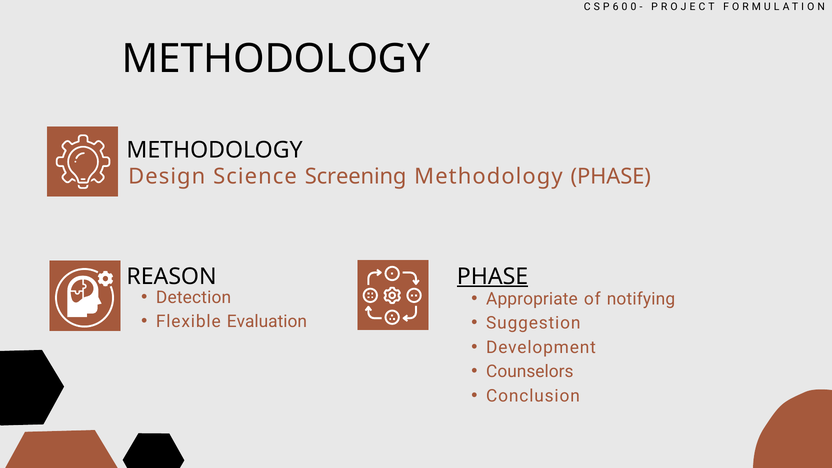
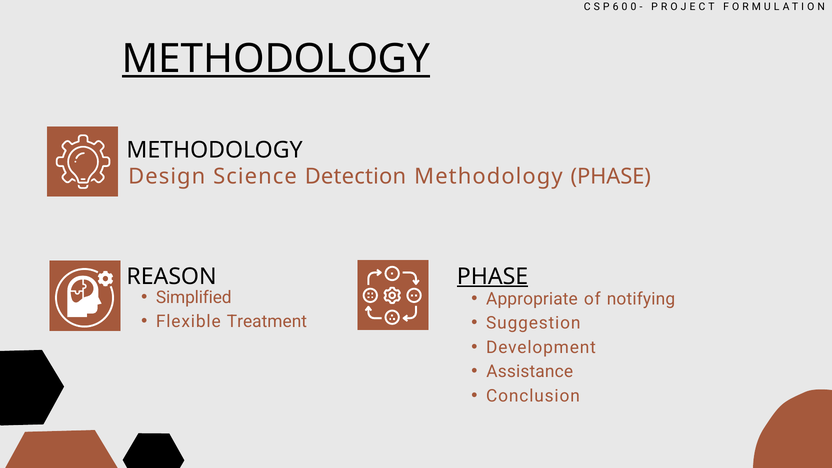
METHODOLOGY underline: none -> present (276, 59)
Screening: Screening -> Detection (355, 177)
Detection: Detection -> Simplified (194, 297)
Evaluation: Evaluation -> Treatment (267, 322)
Counselors: Counselors -> Assistance (530, 372)
